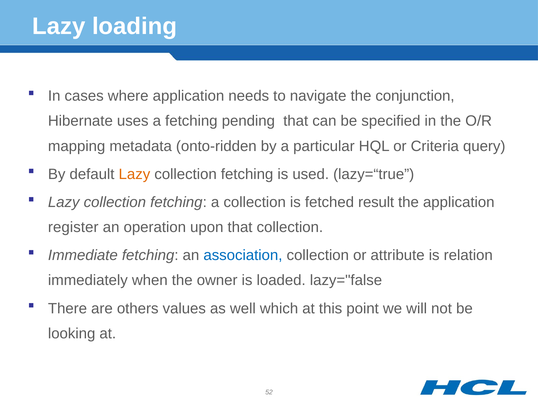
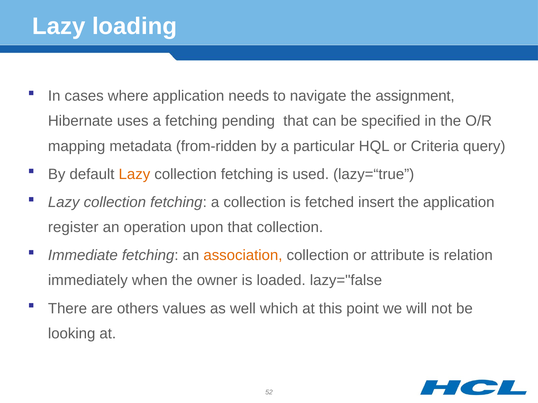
conjunction: conjunction -> assignment (415, 96)
onto-ridden: onto-ridden -> from-ridden (216, 146)
result: result -> insert (376, 202)
association colour: blue -> orange (243, 256)
